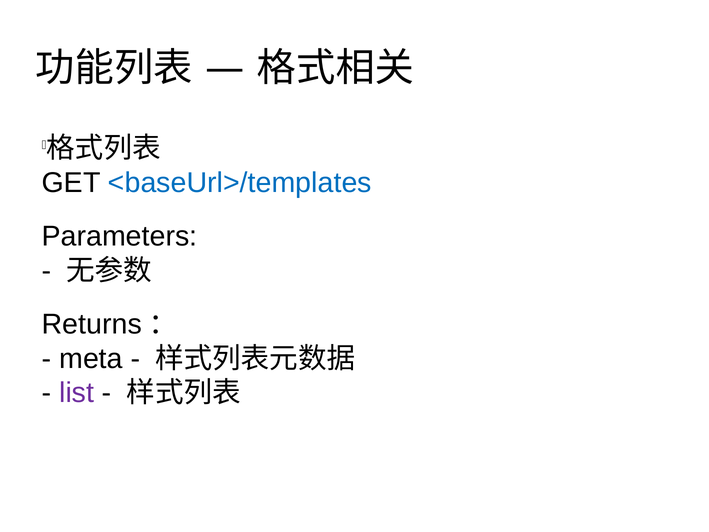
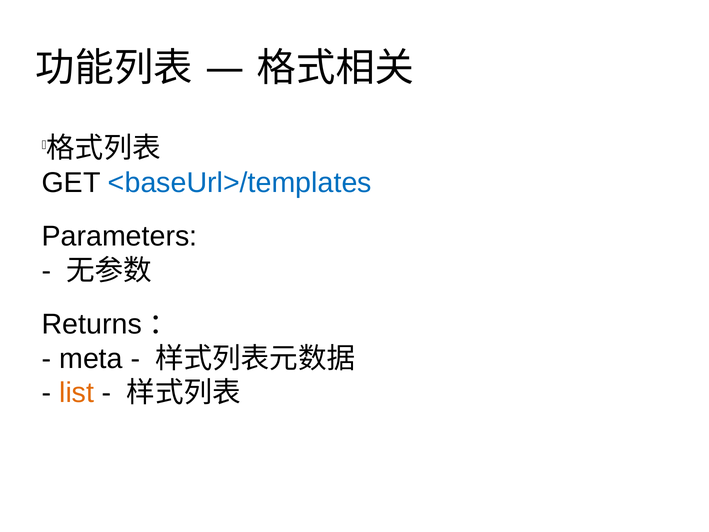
list colour: purple -> orange (77, 393)
